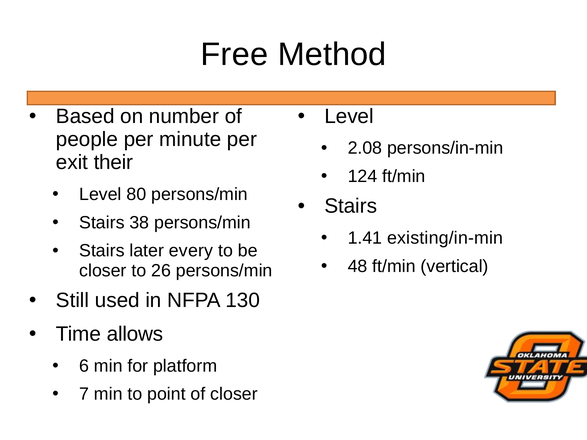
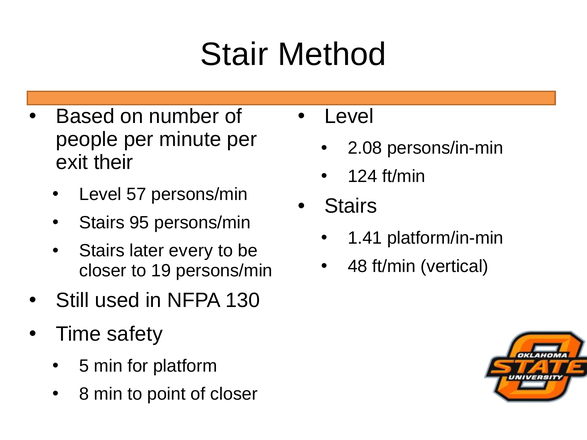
Free: Free -> Stair (234, 54)
80: 80 -> 57 (136, 194)
38: 38 -> 95 (139, 223)
existing/in-min: existing/in-min -> platform/in-min (445, 238)
26: 26 -> 19 (161, 271)
allows: allows -> safety (135, 334)
6: 6 -> 5 (84, 366)
7: 7 -> 8 (84, 394)
